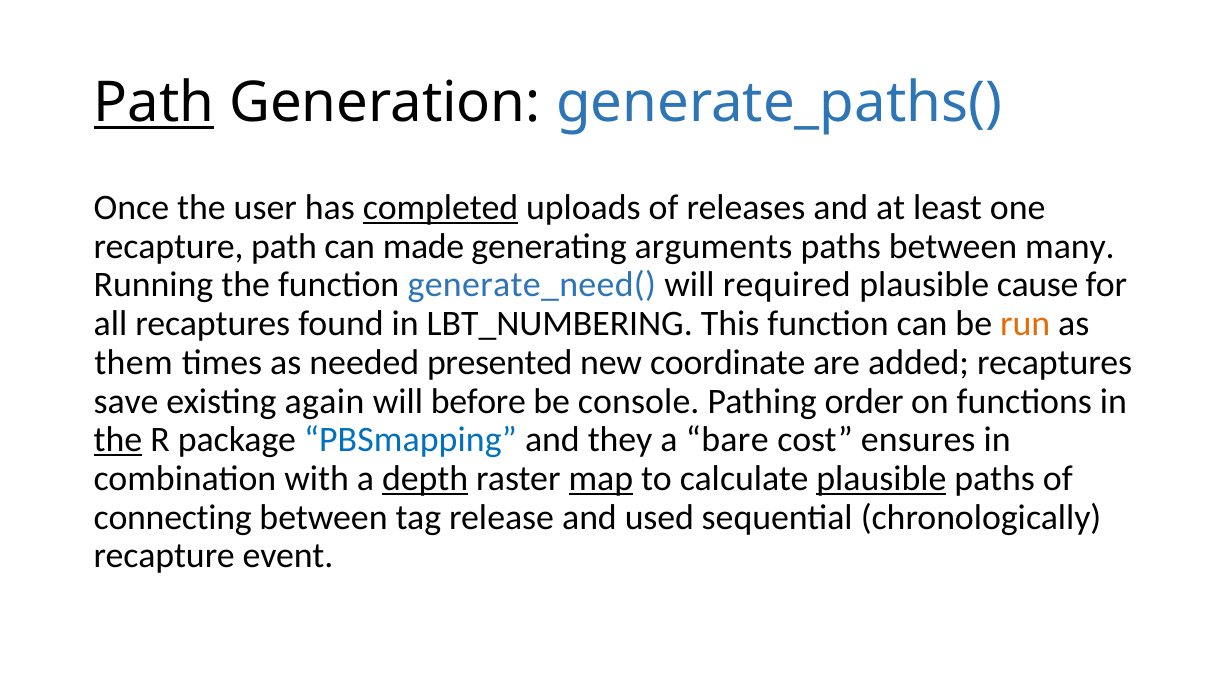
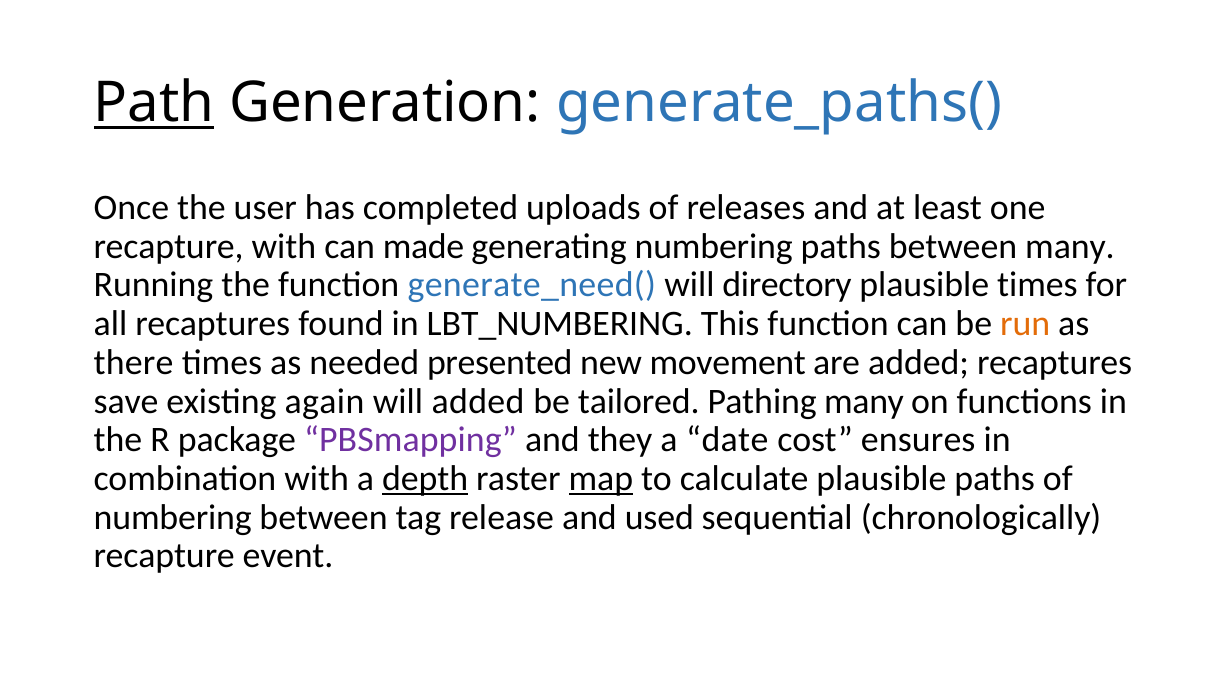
completed underline: present -> none (441, 208)
recapture path: path -> with (284, 247)
generating arguments: arguments -> numbering (714, 247)
required: required -> directory (787, 285)
plausible cause: cause -> times (1037, 285)
them: them -> there (134, 363)
coordinate: coordinate -> movement (728, 363)
will before: before -> added (478, 401)
console: console -> tailored (639, 401)
Pathing order: order -> many (864, 401)
the underline: present -> none (118, 440)
PBSmapping colour: blue -> purple (410, 440)
bare: bare -> date (727, 440)
plausible underline: present -> none (881, 479)
connecting: connecting -> numbering (173, 518)
